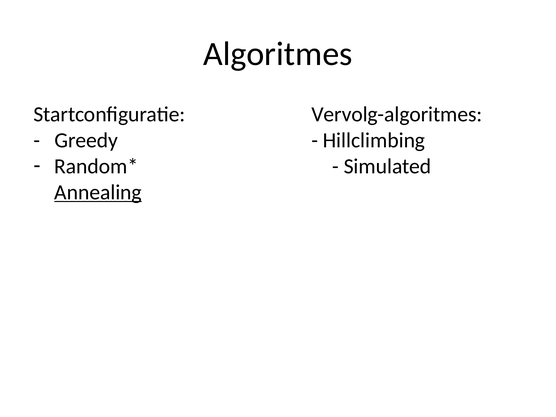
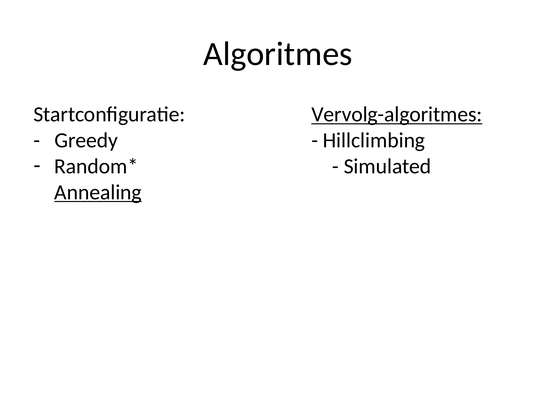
Vervolg-algoritmes underline: none -> present (397, 115)
